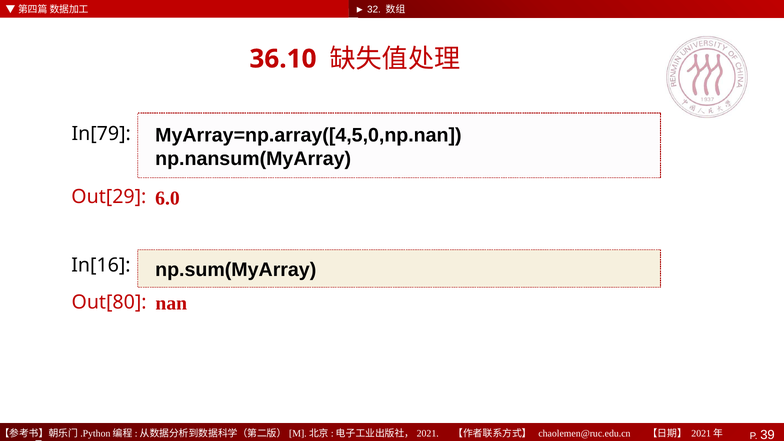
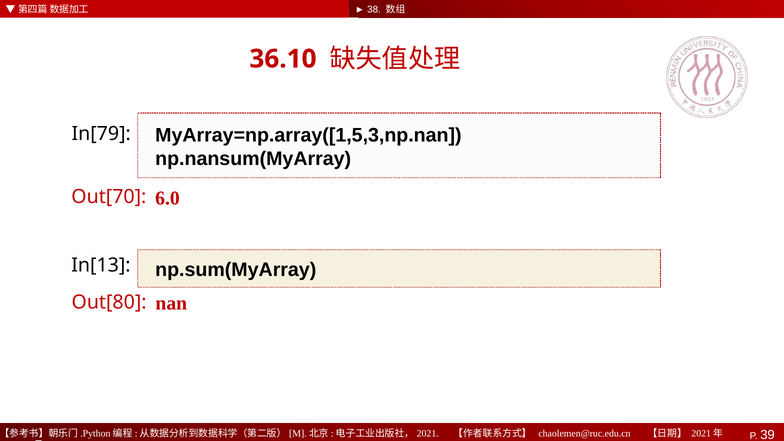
32: 32 -> 38 (374, 10)
MyArray=np.array([4,5,0,np.nan: MyArray=np.array([4,5,0,np.nan -> MyArray=np.array([1,5,3,np.nan (308, 135)
Out[29: Out[29 -> Out[70 (109, 197)
In[16: In[16 -> In[13 (101, 265)
